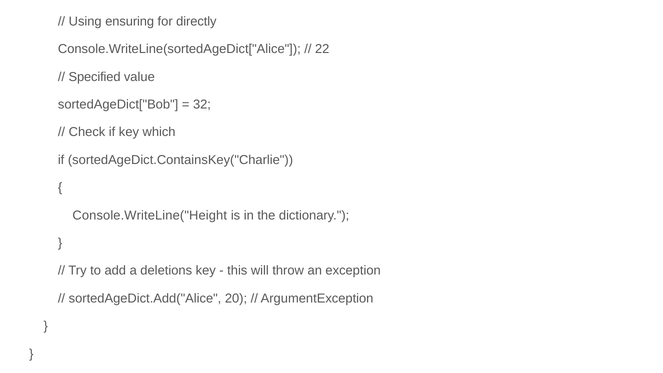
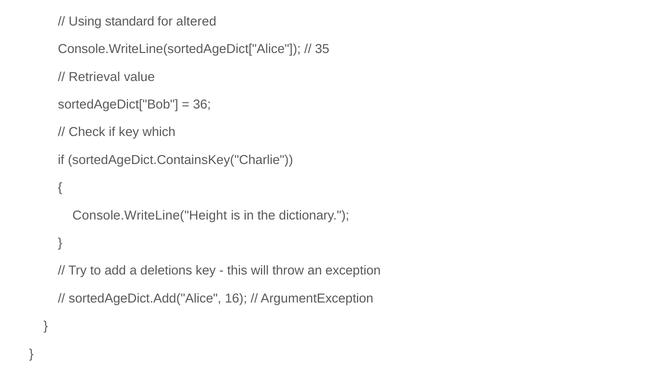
ensuring: ensuring -> standard (130, 21)
directly: directly -> altered (196, 21)
22: 22 -> 35 (322, 49)
Specified: Specified -> Retrieval (94, 77)
32: 32 -> 36 (202, 105)
20: 20 -> 16 (236, 298)
